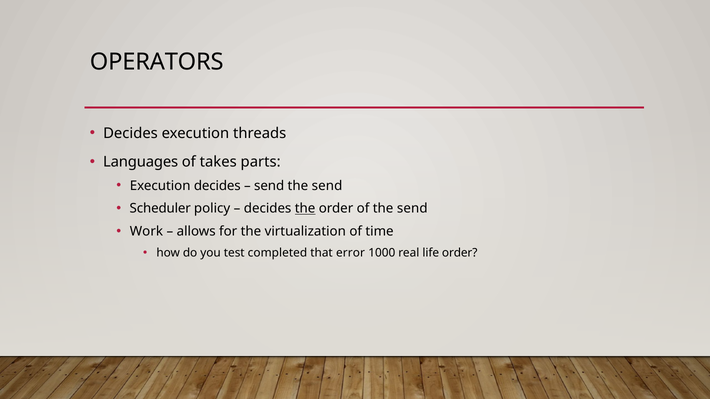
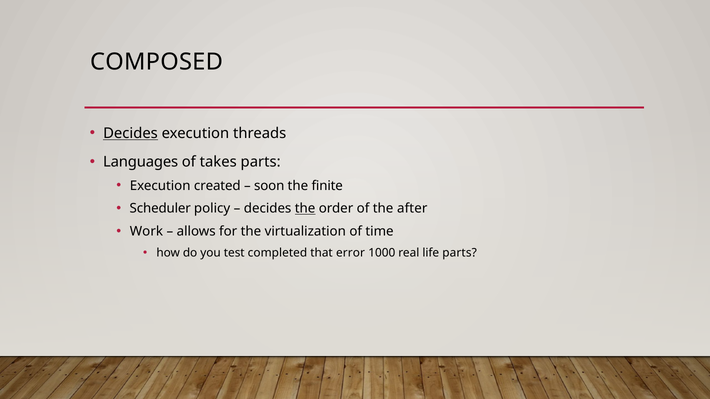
OPERATORS: OPERATORS -> COMPOSED (157, 62)
Decides underline: none -> present (130, 134)
Execution decides: decides -> created (217, 186)
send: send -> soon (269, 186)
send: send -> finite (327, 186)
of the send: send -> after (412, 209)
life order: order -> parts (460, 253)
